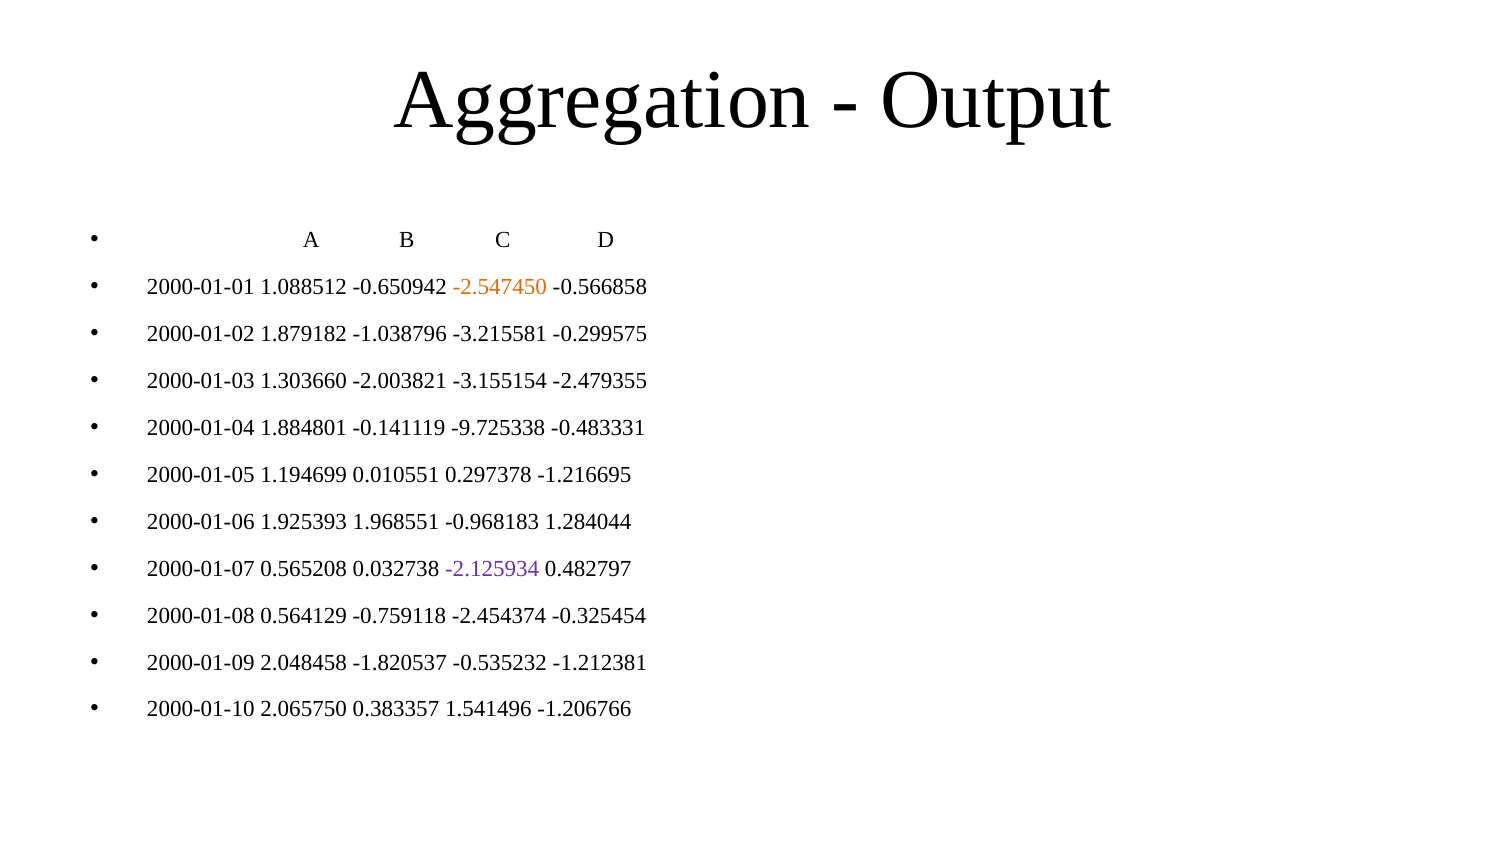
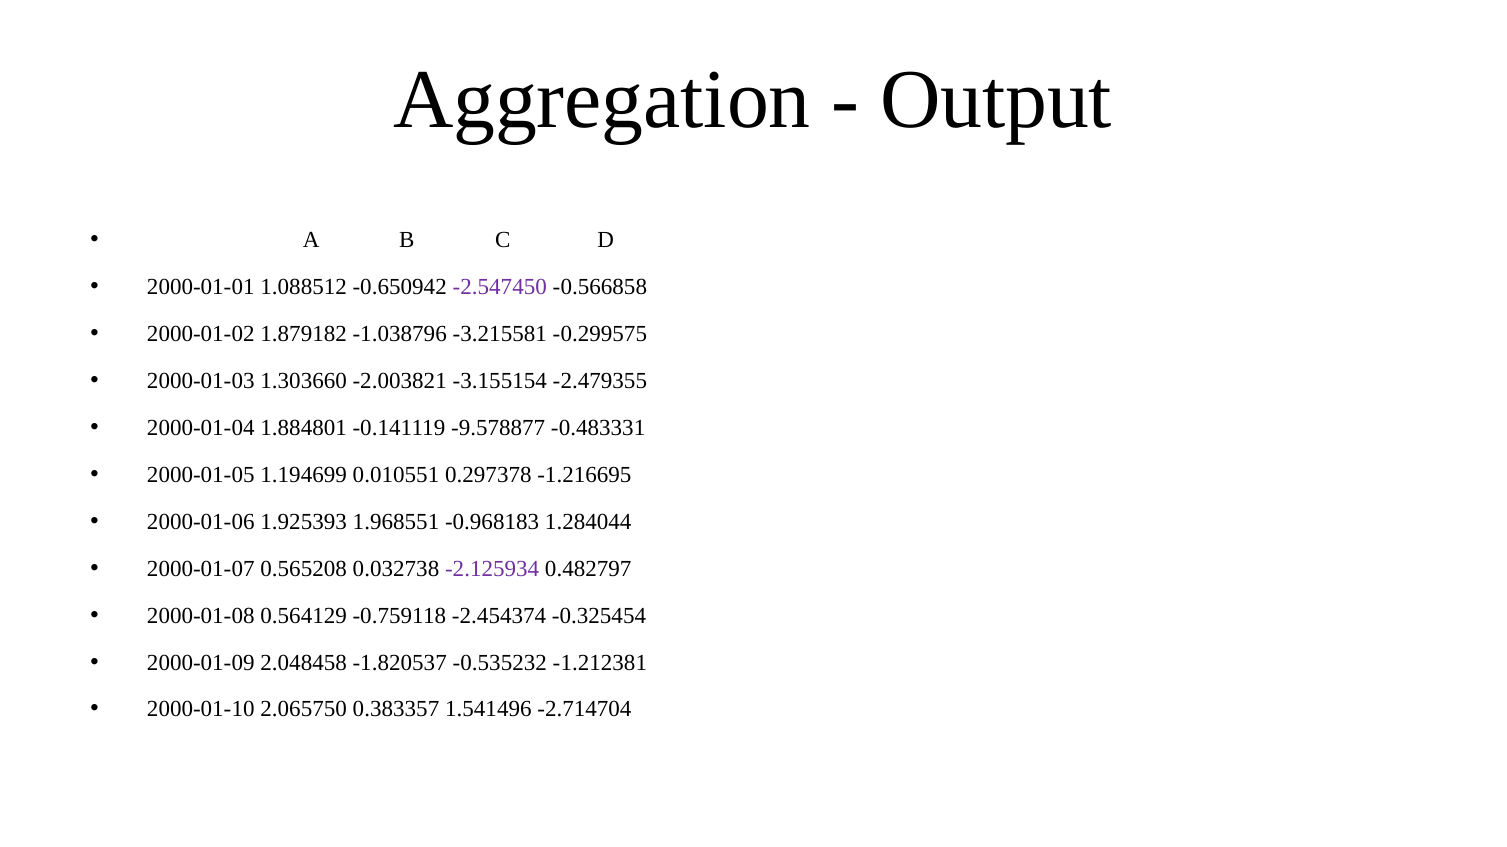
-2.547450 colour: orange -> purple (500, 287)
-9.725338: -9.725338 -> -9.578877 (498, 428)
-1.206766: -1.206766 -> -2.714704 (584, 710)
